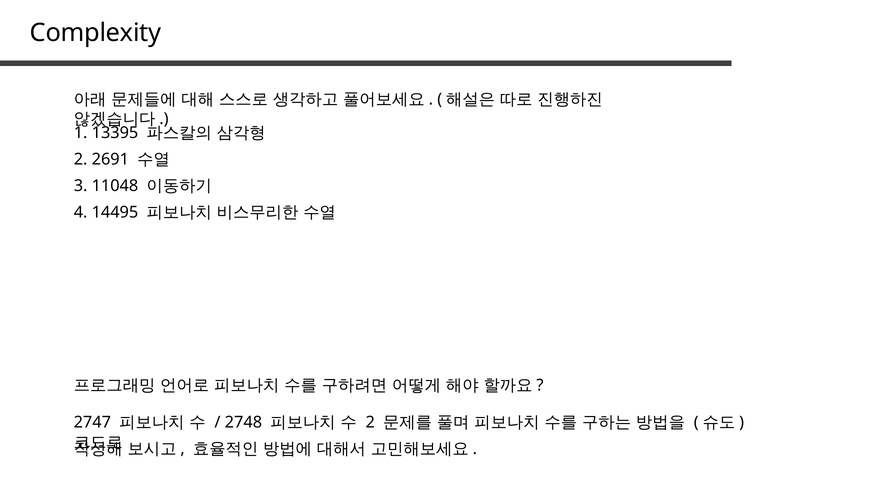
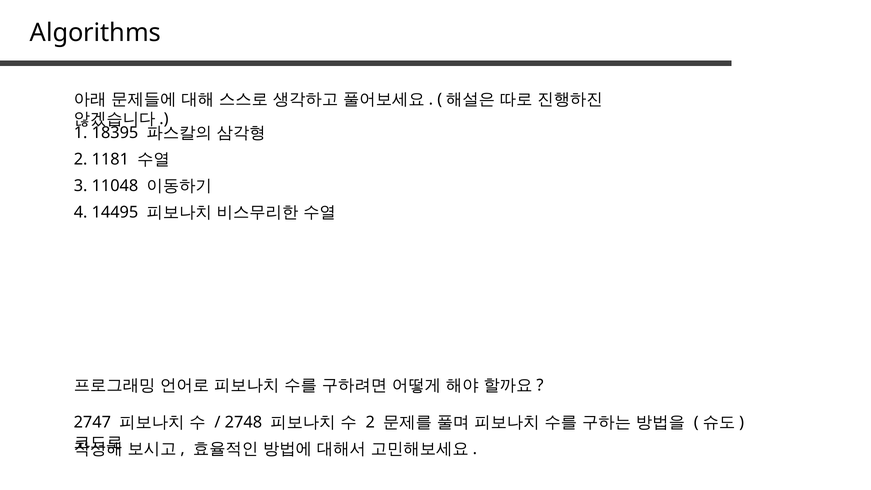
Complexity: Complexity -> Algorithms (95, 33)
13395: 13395 -> 18395 (115, 133)
2691: 2691 -> 1181 (110, 159)
